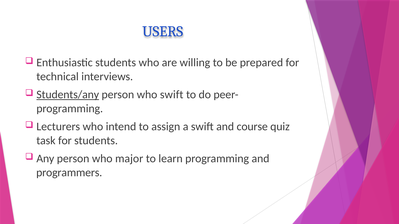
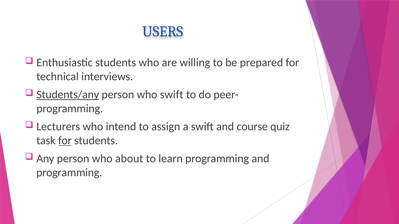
for underline: none -> present (65, 141)
major: major -> about (129, 159)
programmers: programmers -> programming (69, 173)
